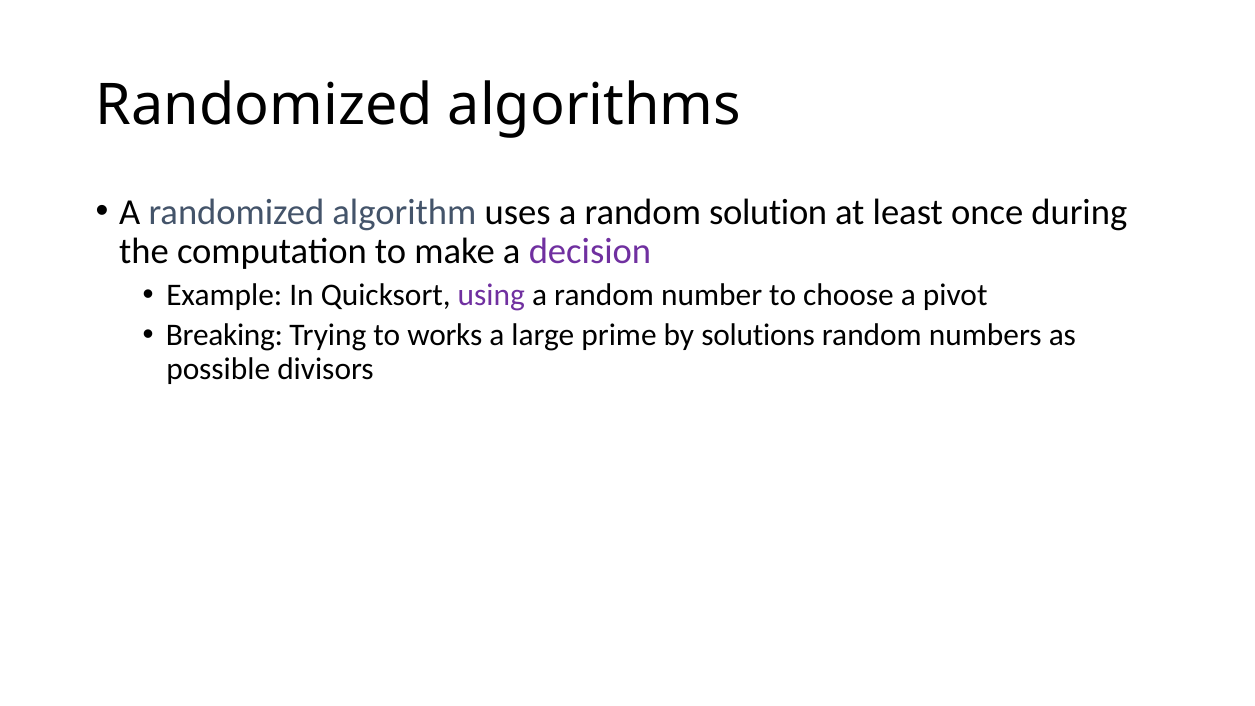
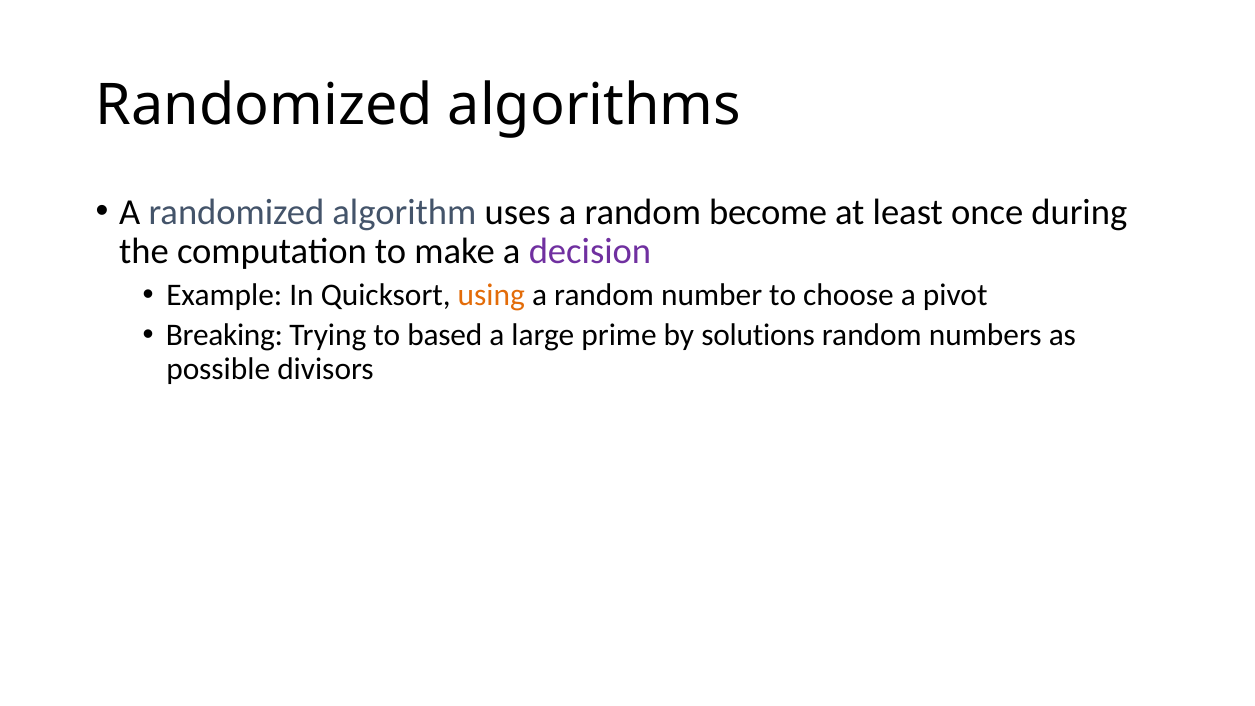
solution: solution -> become (768, 212)
using colour: purple -> orange (491, 295)
works: works -> based (445, 335)
